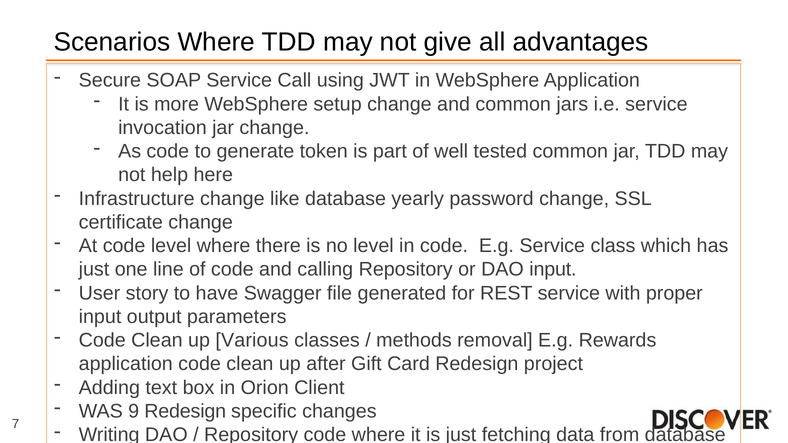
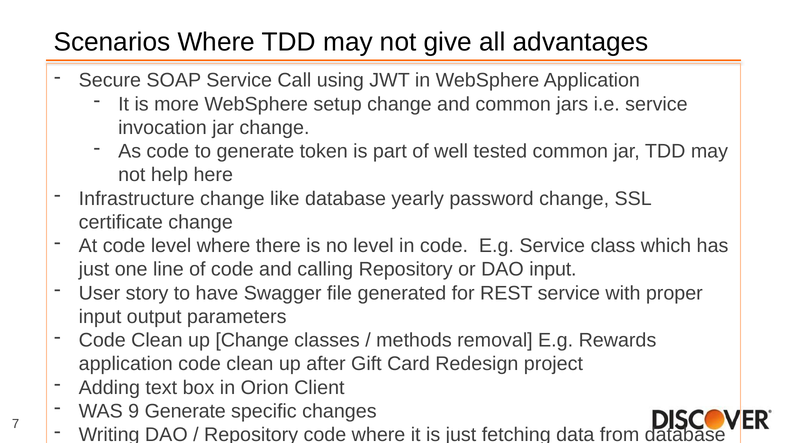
up Various: Various -> Change (252, 340)
9 Redesign: Redesign -> Generate (185, 411)
